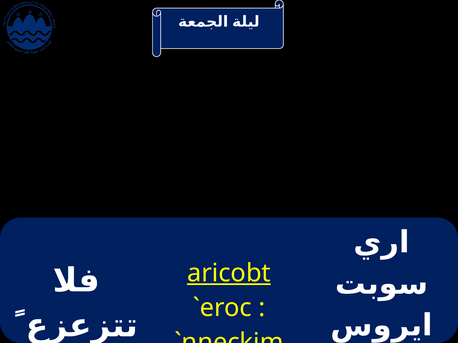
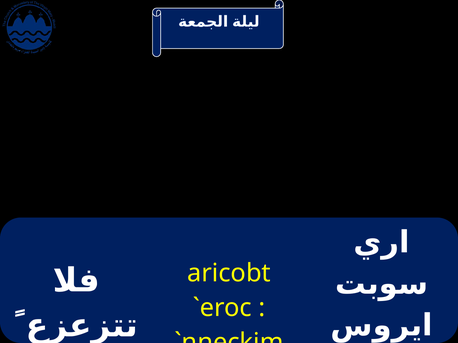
aricobt underline: present -> none (229, 274)
